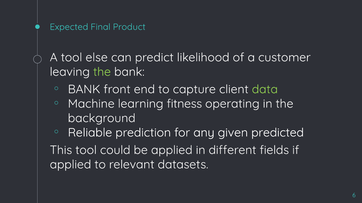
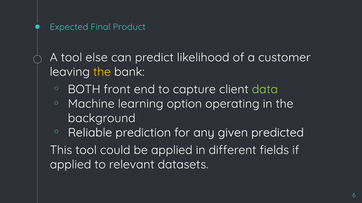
the colour: light green -> yellow (102, 72)
BANK: BANK -> BOTH (84, 90)
fitness: fitness -> option (184, 104)
